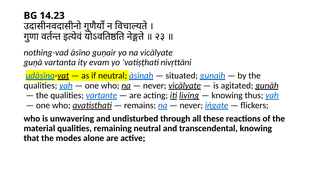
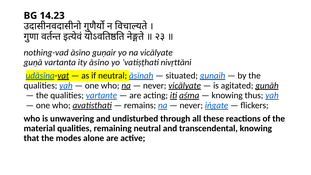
ity evam: evam -> āsīno (99, 62)
living: living -> aśma (189, 95)
